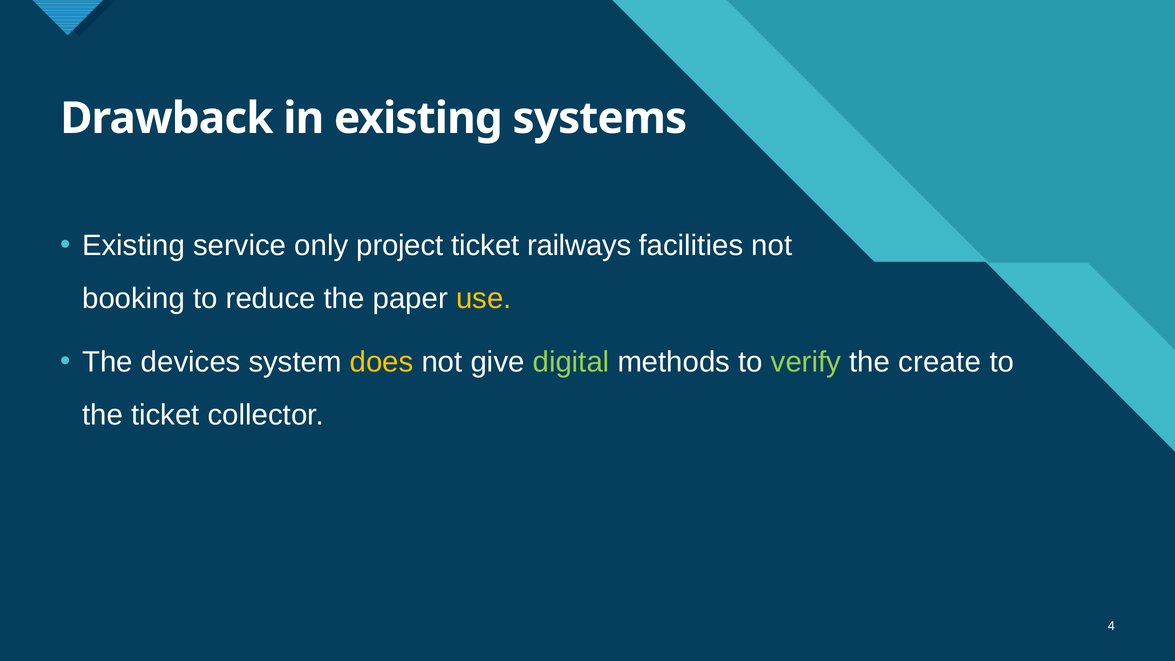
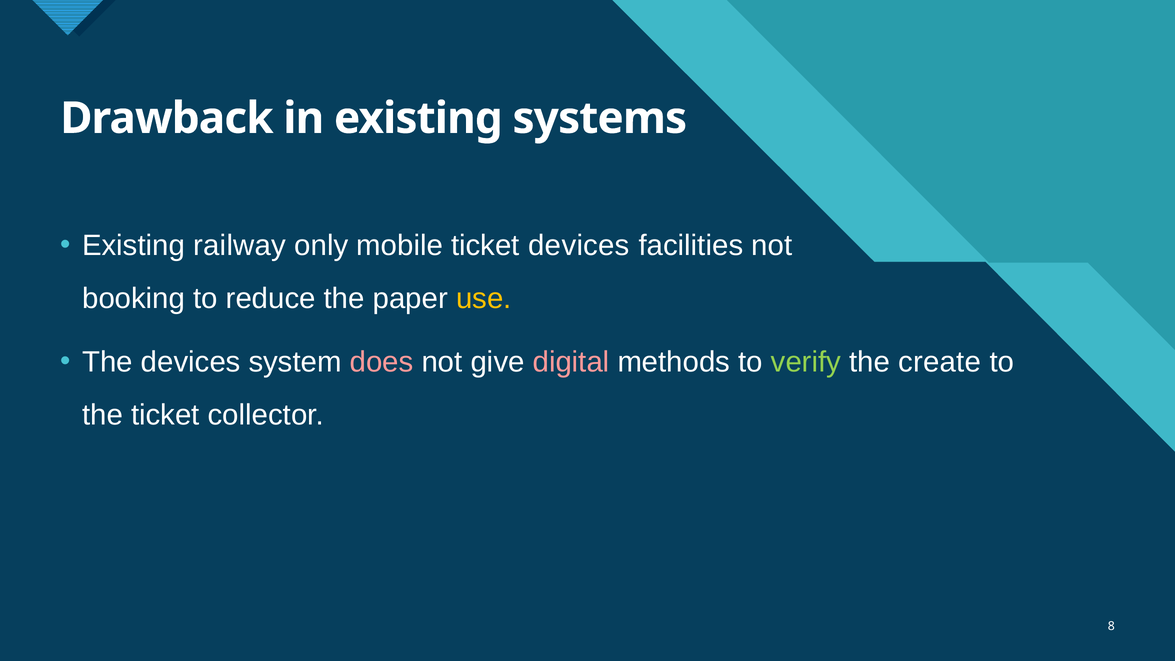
service: service -> railway (240, 246)
project: project -> mobile (400, 246)
ticket railways: railways -> devices (579, 246)
does colour: yellow -> pink (382, 362)
digital colour: light green -> pink (571, 362)
4: 4 -> 8 (1111, 626)
